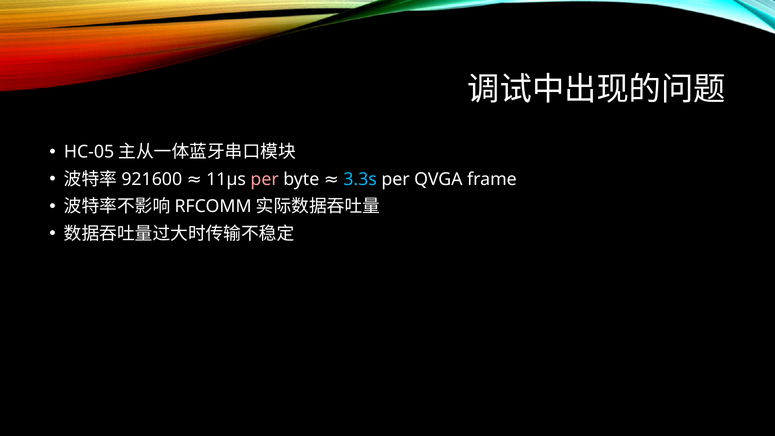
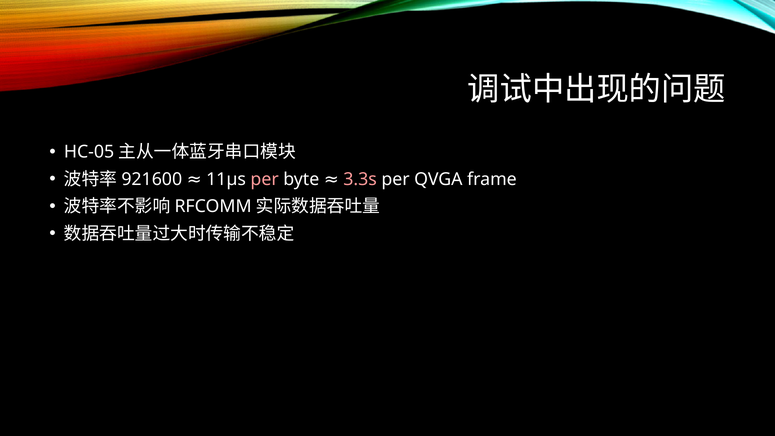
3.3s colour: light blue -> pink (360, 179)
